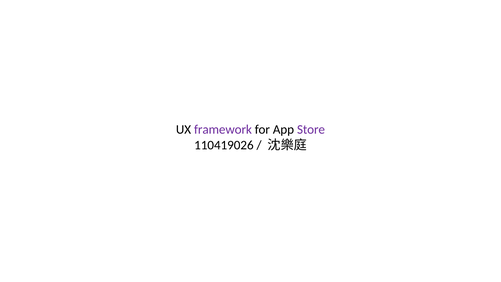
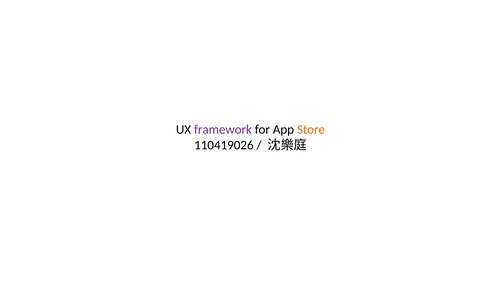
Store colour: purple -> orange (311, 130)
